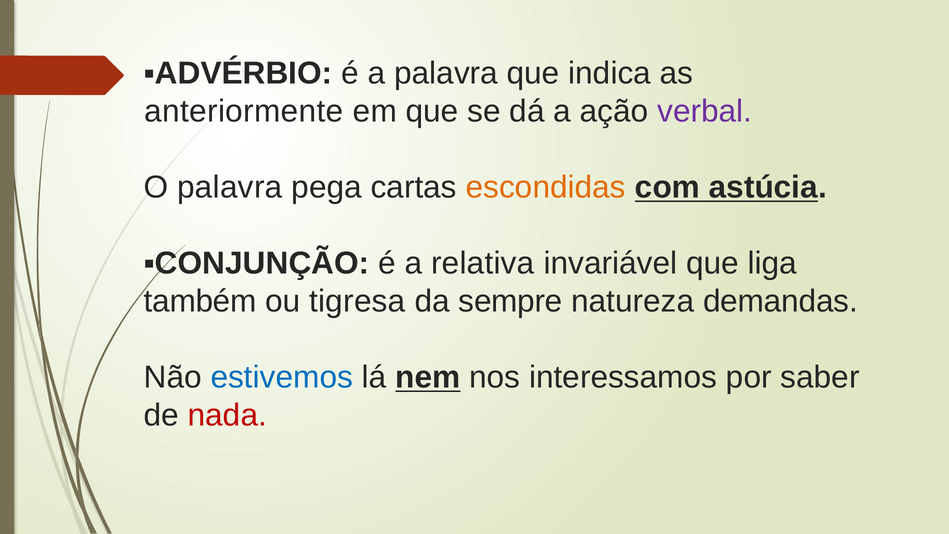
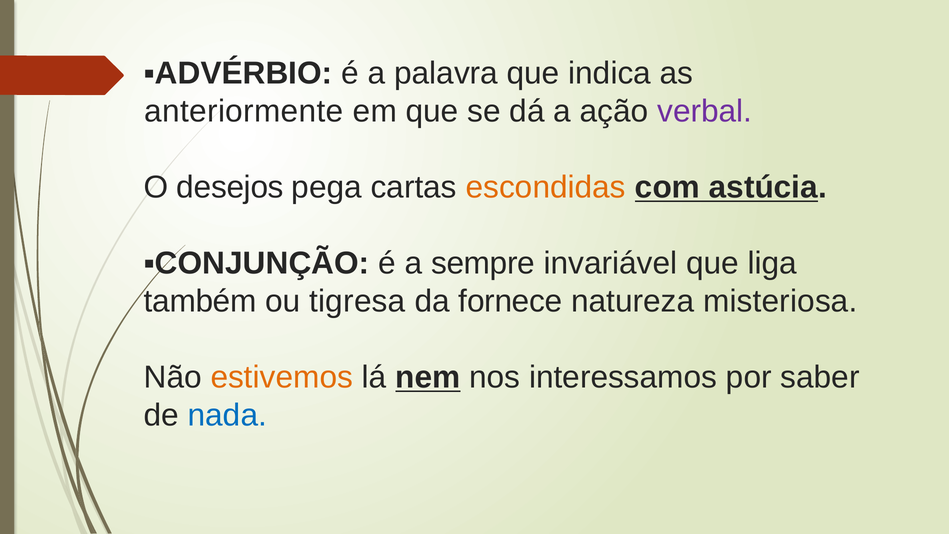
O palavra: palavra -> desejos (230, 187)
relativa: relativa -> sempre (483, 263)
sempre: sempre -> fornece (510, 301)
demandas: demandas -> misteriosa (780, 301)
estivemos colour: blue -> orange (282, 377)
nada colour: red -> blue (227, 415)
